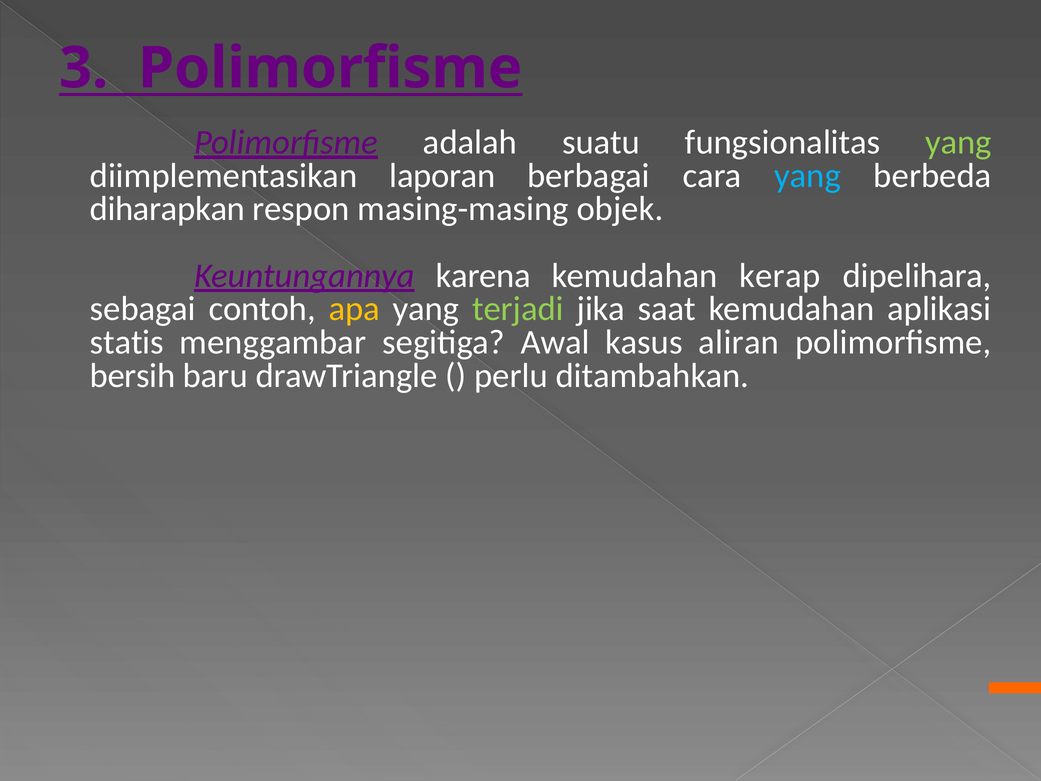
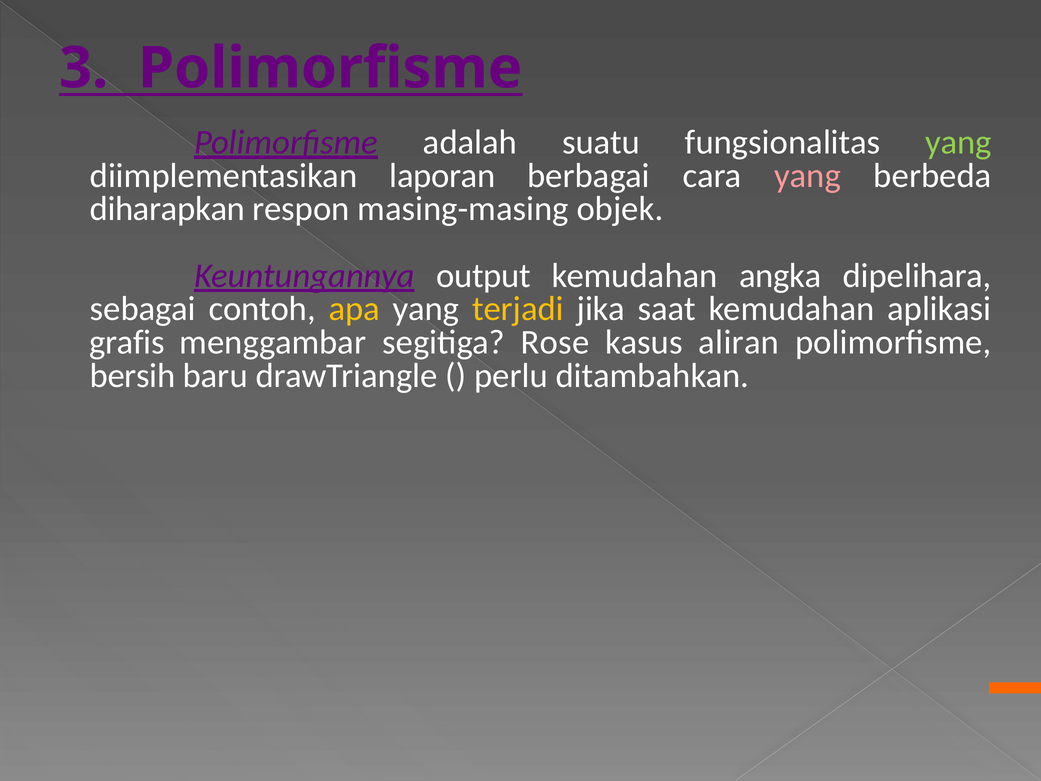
yang colour: light blue -> pink (808, 176)
karena: karena -> output (483, 276)
kerap: kerap -> angka (780, 276)
terjadi colour: light green -> yellow (518, 309)
statis: statis -> grafis (127, 342)
Awal: Awal -> Rose (555, 342)
